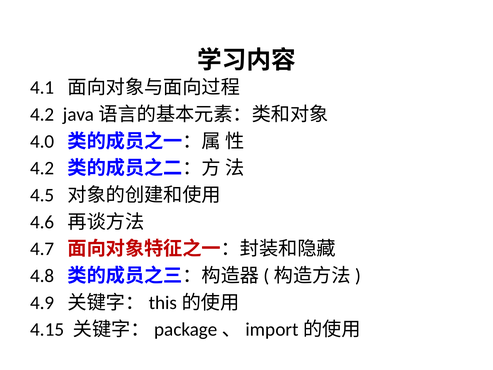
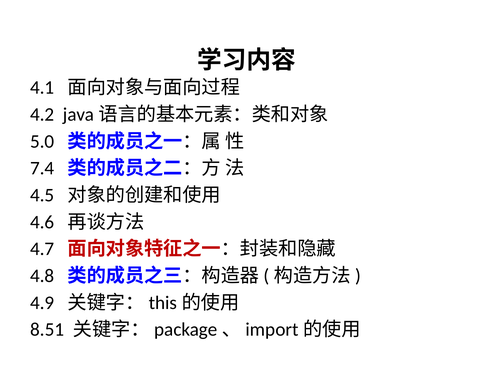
4.0: 4.0 -> 5.0 (42, 141)
4.2: 4.2 -> 7.4 (42, 168)
4.15: 4.15 -> 8.51 (47, 329)
